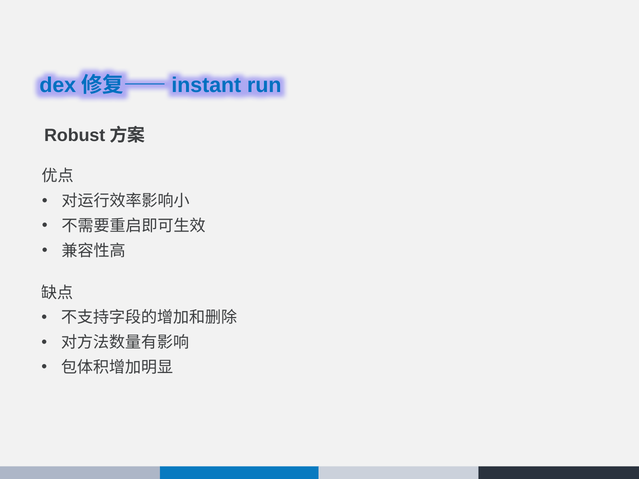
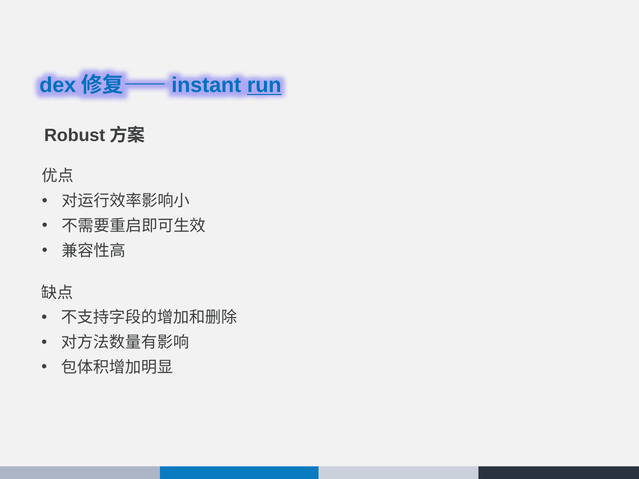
run underline: none -> present (264, 85)
